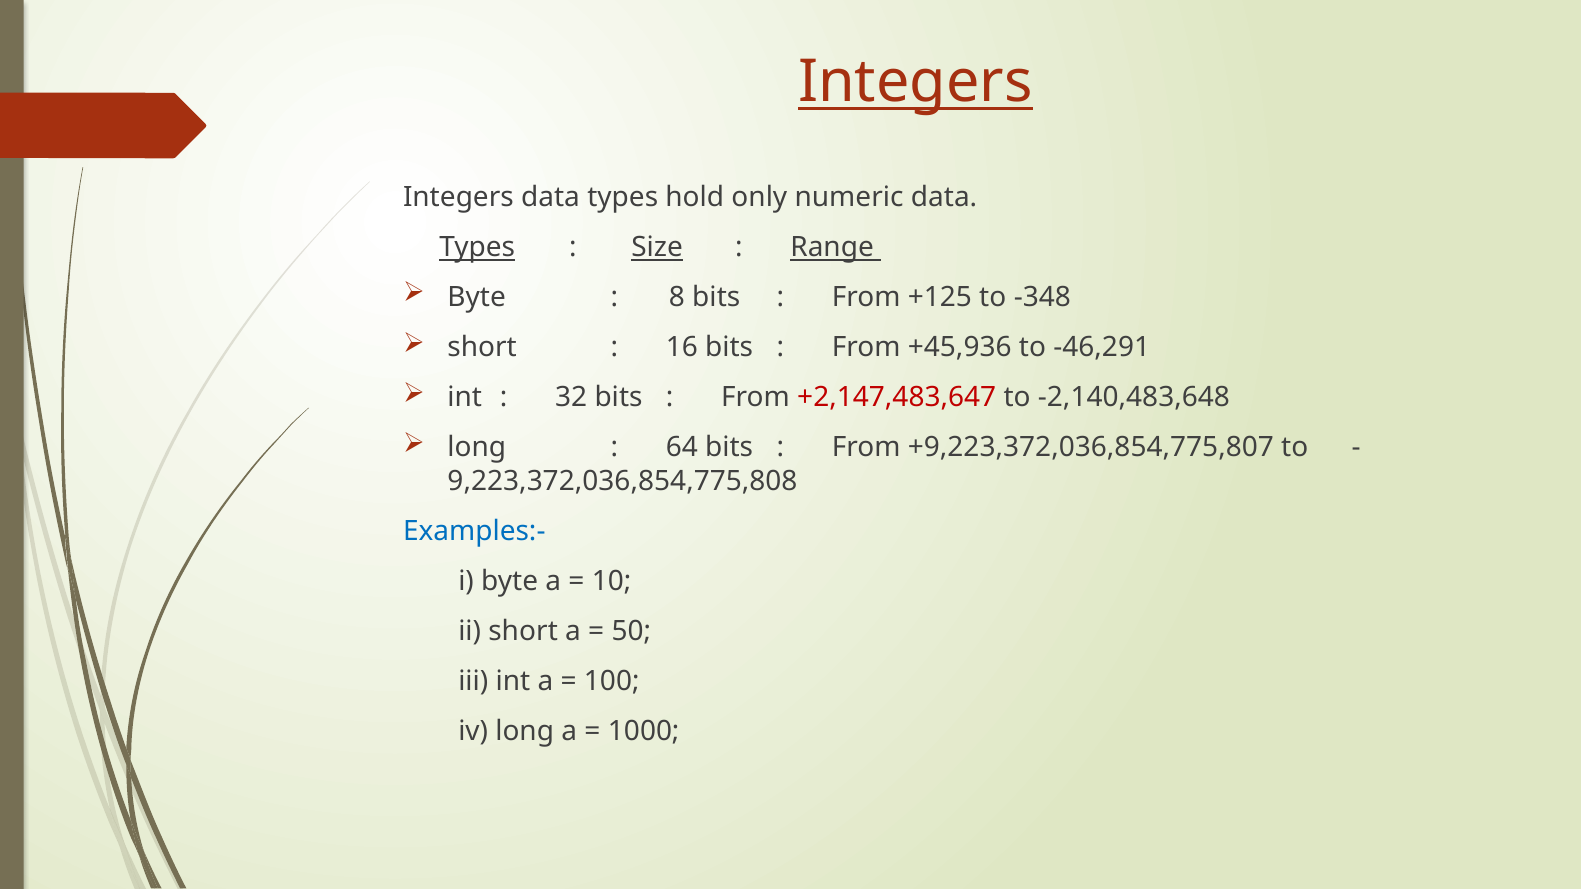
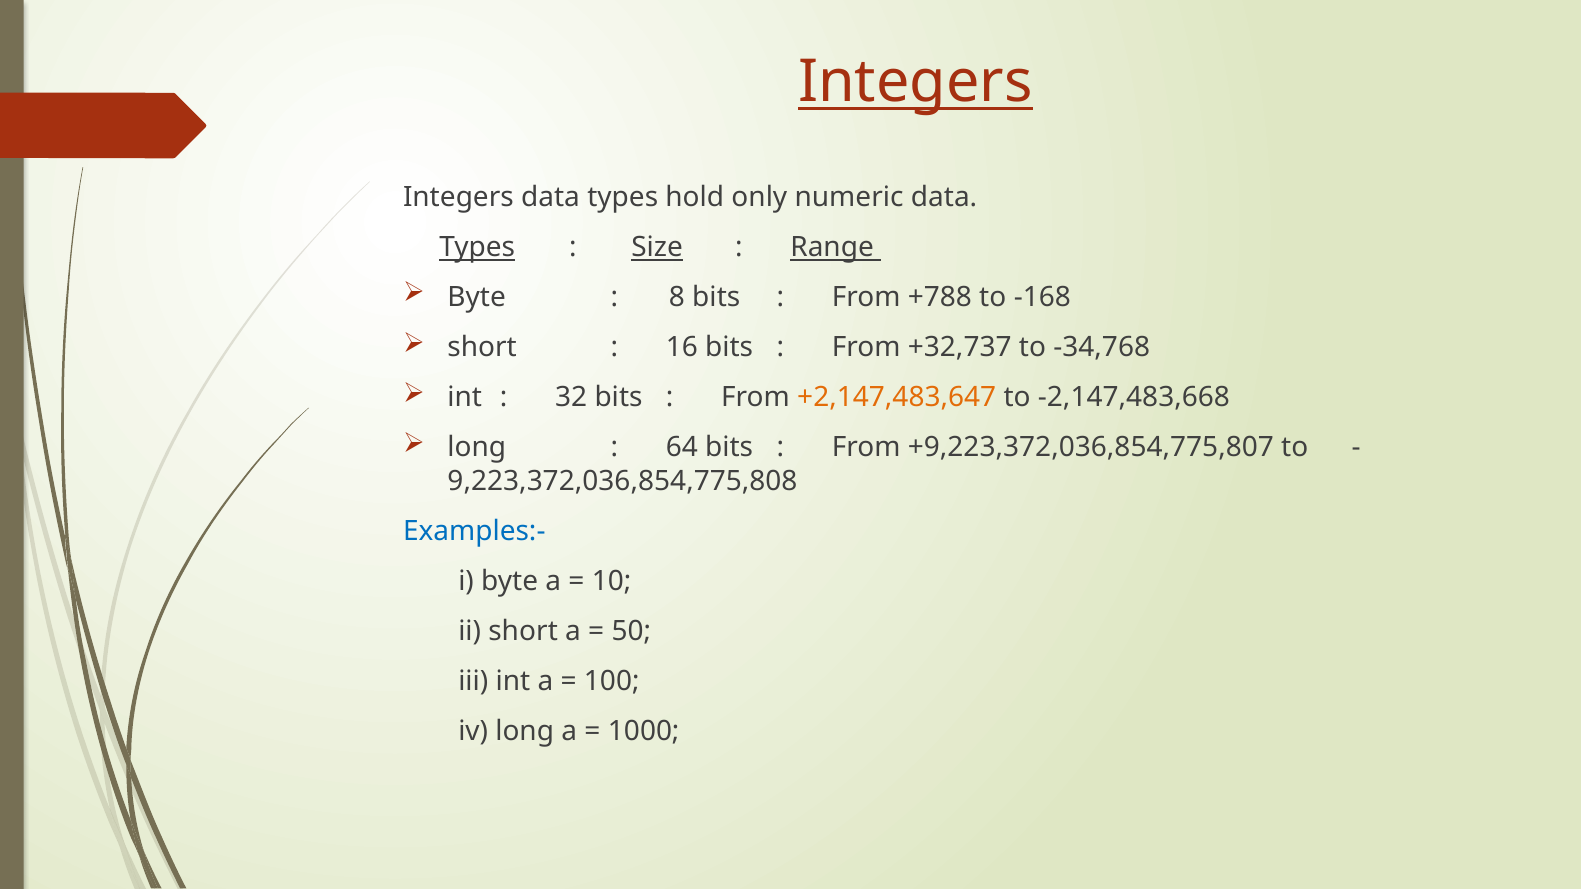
+125: +125 -> +788 (940, 298)
-348: -348 -> -168 (1042, 298)
+45,936: +45,936 -> +32,737 (960, 348)
-46,291: -46,291 -> -34,768 (1102, 348)
+2,147,483,647 colour: red -> orange (897, 398)
-2,140,483,648: -2,140,483,648 -> -2,147,483,668 (1134, 398)
